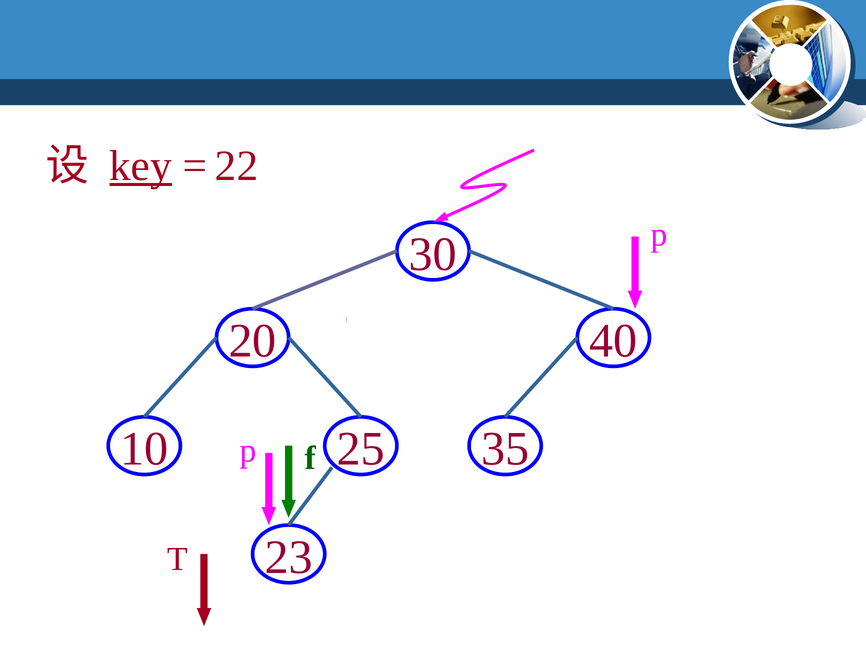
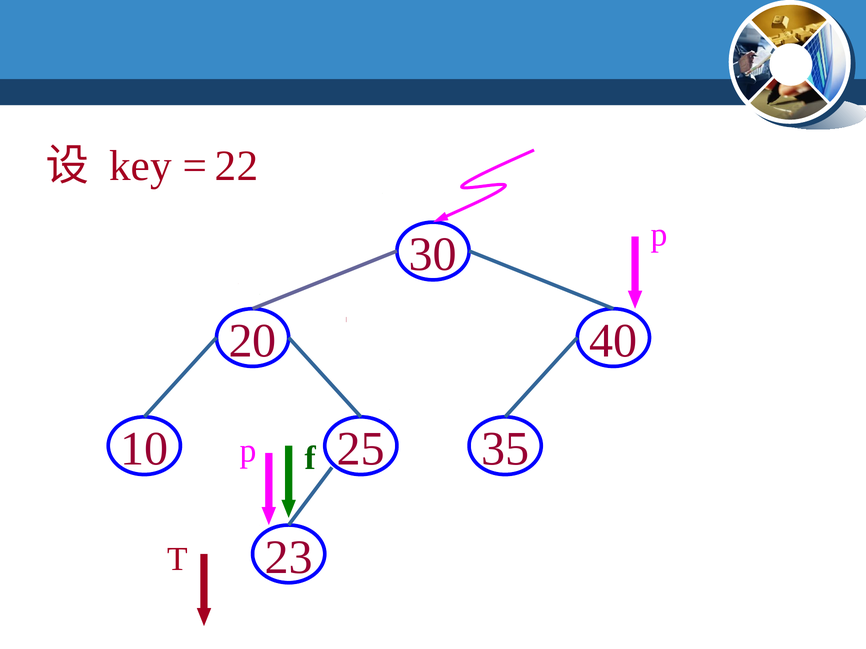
key underline: present -> none (141, 166)
